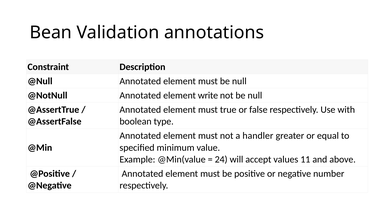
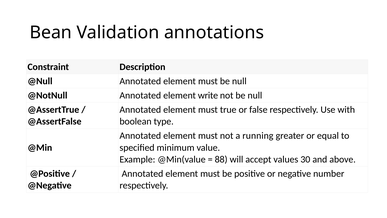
handler: handler -> running (258, 136)
24: 24 -> 88 (221, 159)
11: 11 -> 30 (305, 159)
